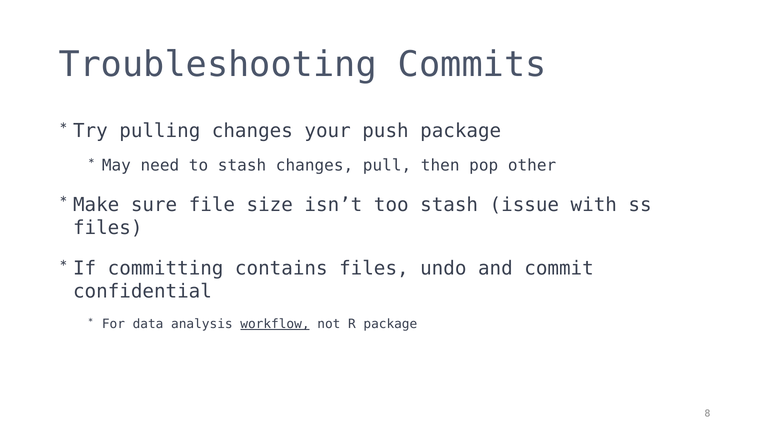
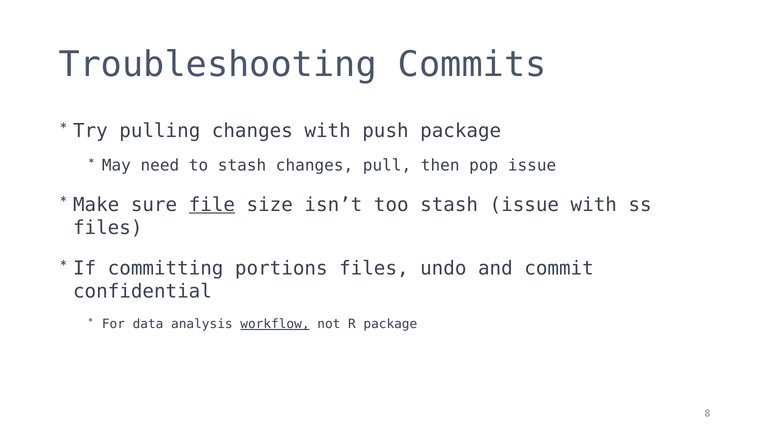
changes your: your -> with (328, 131)
pop other: other -> issue (532, 165)
file underline: none -> present (212, 204)
contains: contains -> portions (281, 268)
